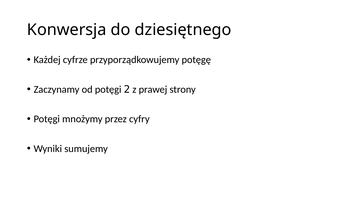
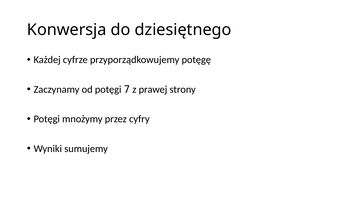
2: 2 -> 7 (127, 89)
